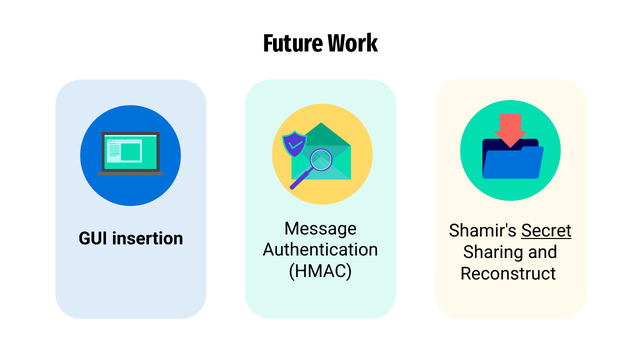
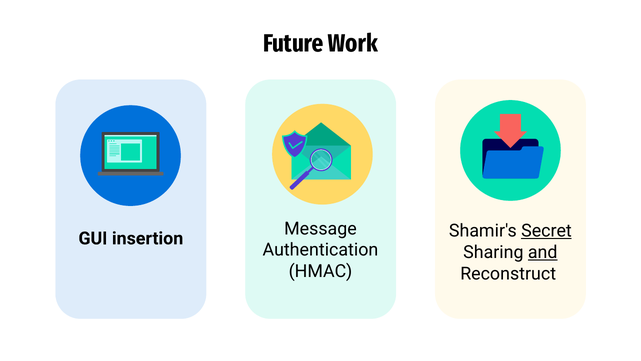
and underline: none -> present (543, 252)
